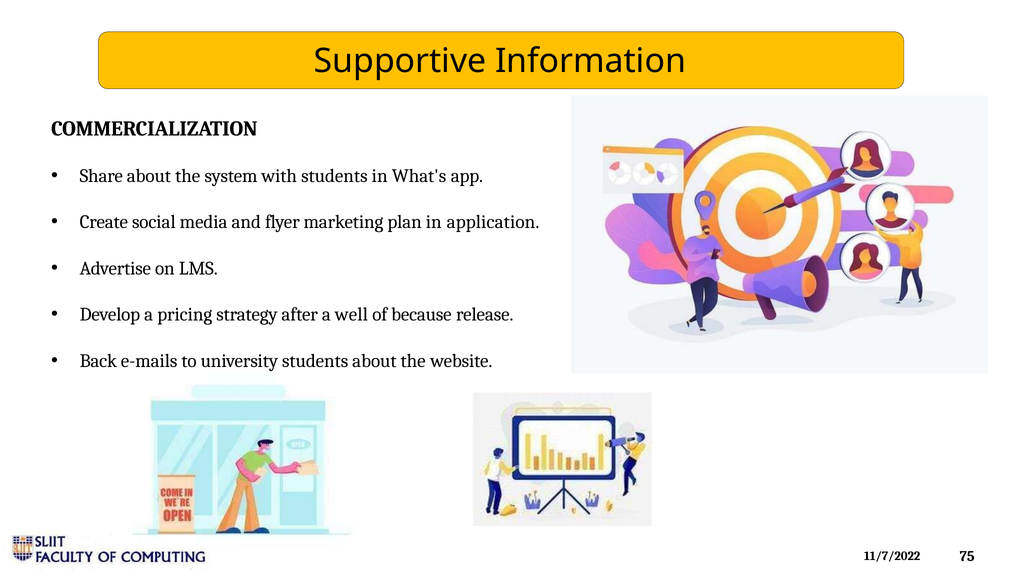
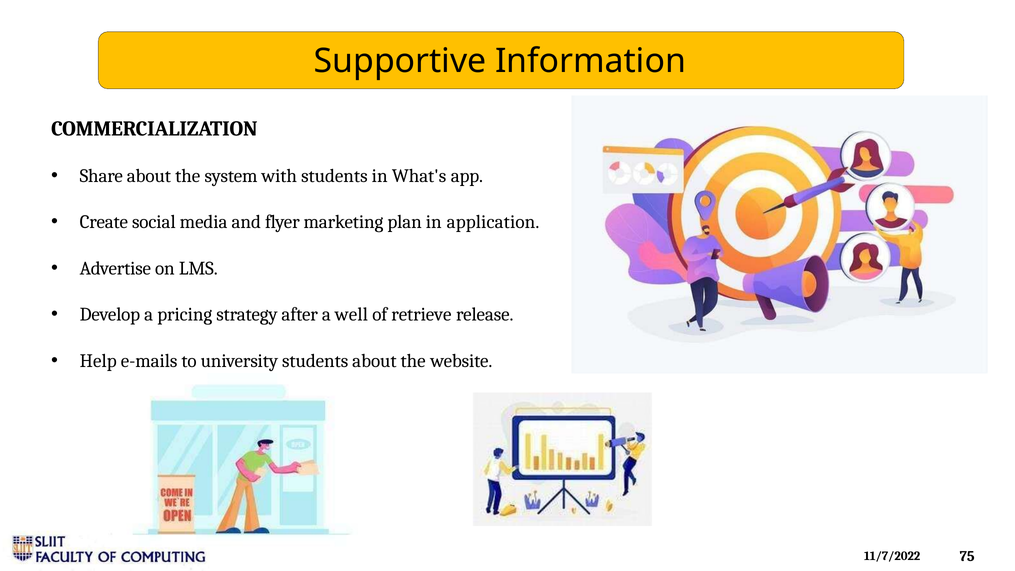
because: because -> retrieve (421, 315)
Back: Back -> Help (98, 361)
